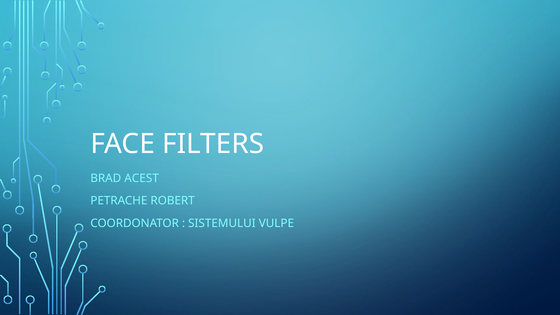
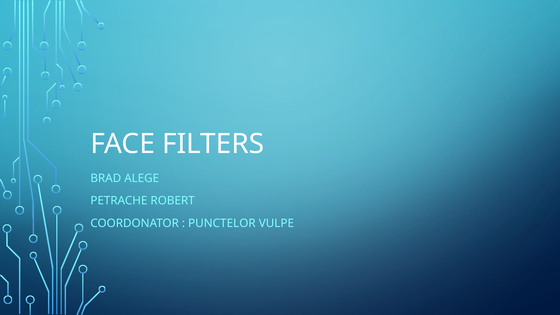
ACEST: ACEST -> ALEGE (142, 178)
SISTEMULUI: SISTEMULUI -> PUNCTELOR (222, 223)
